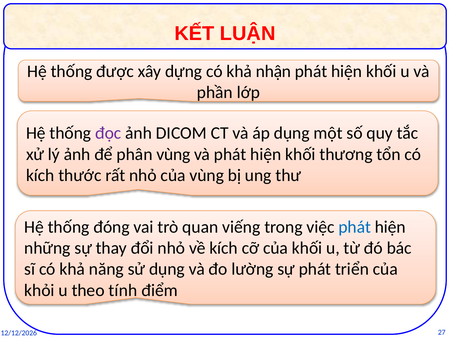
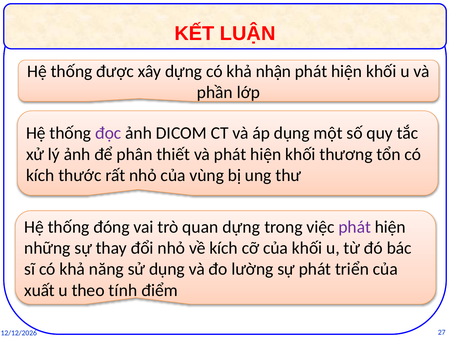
phân vùng: vùng -> thiết (173, 154)
quan viếng: viếng -> dựng (241, 227)
phát colour: blue -> purple (355, 227)
khỏi: khỏi -> xuất (40, 290)
